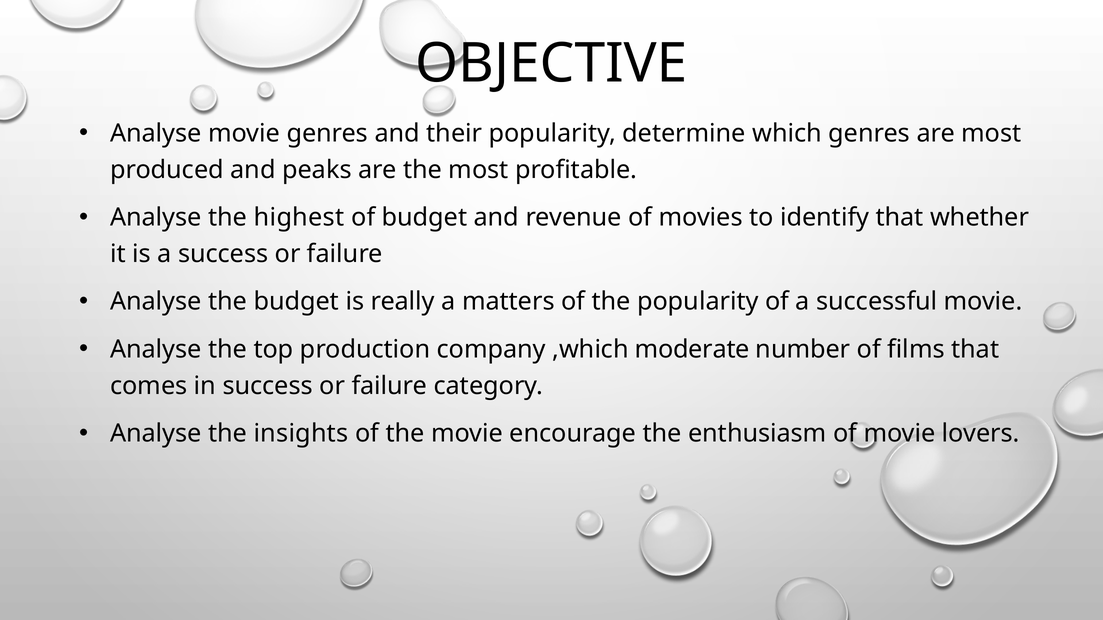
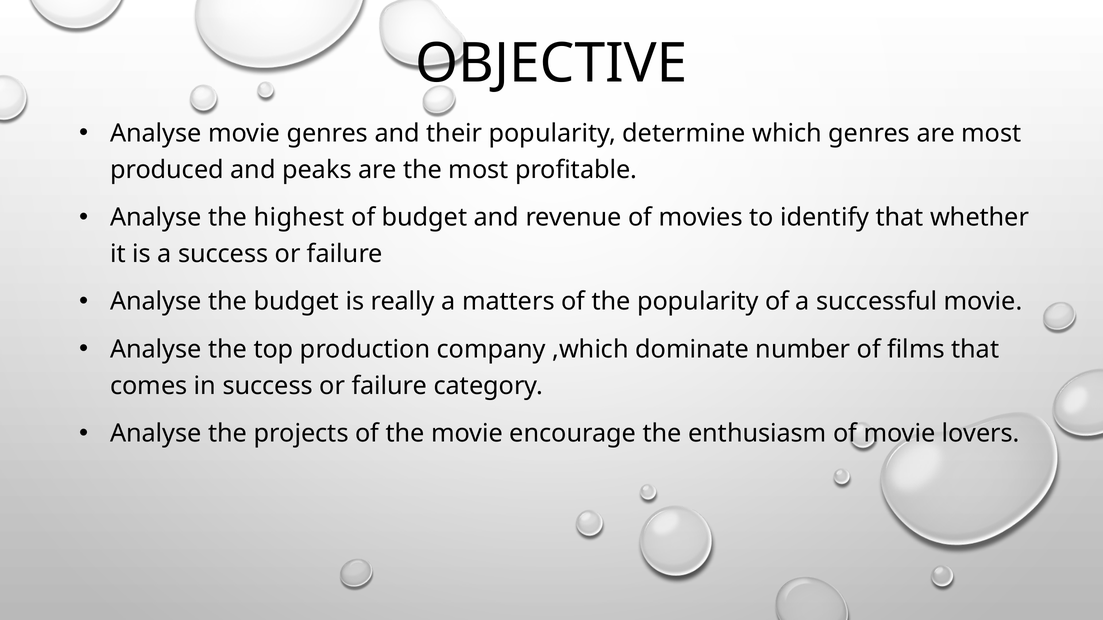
moderate: moderate -> dominate (692, 350)
insights: insights -> projects (301, 434)
